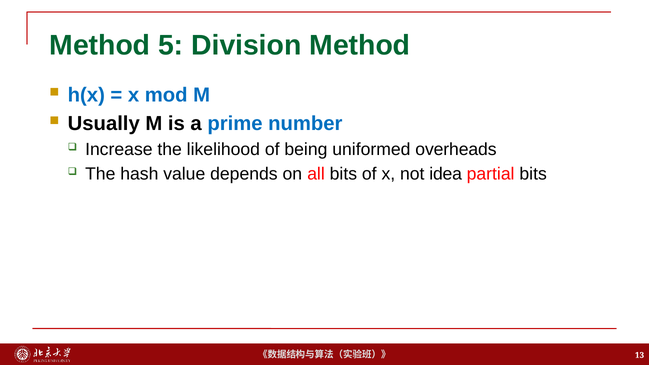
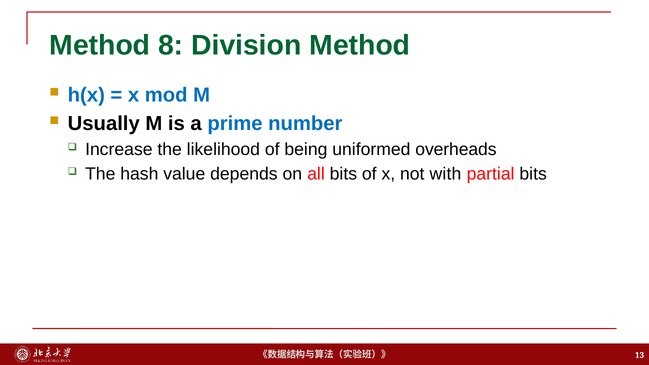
5: 5 -> 8 (171, 45)
idea: idea -> with (445, 174)
